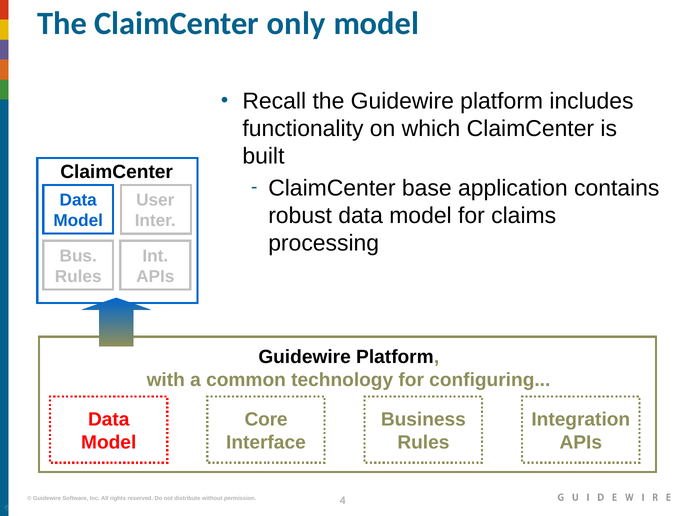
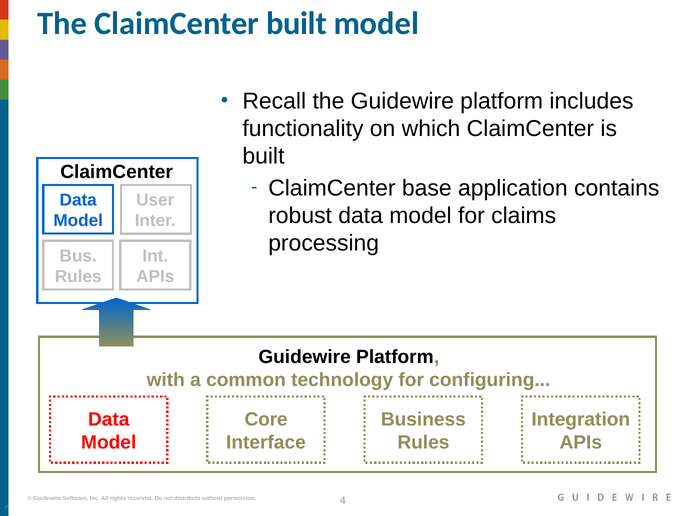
ClaimCenter only: only -> built (296, 23)
